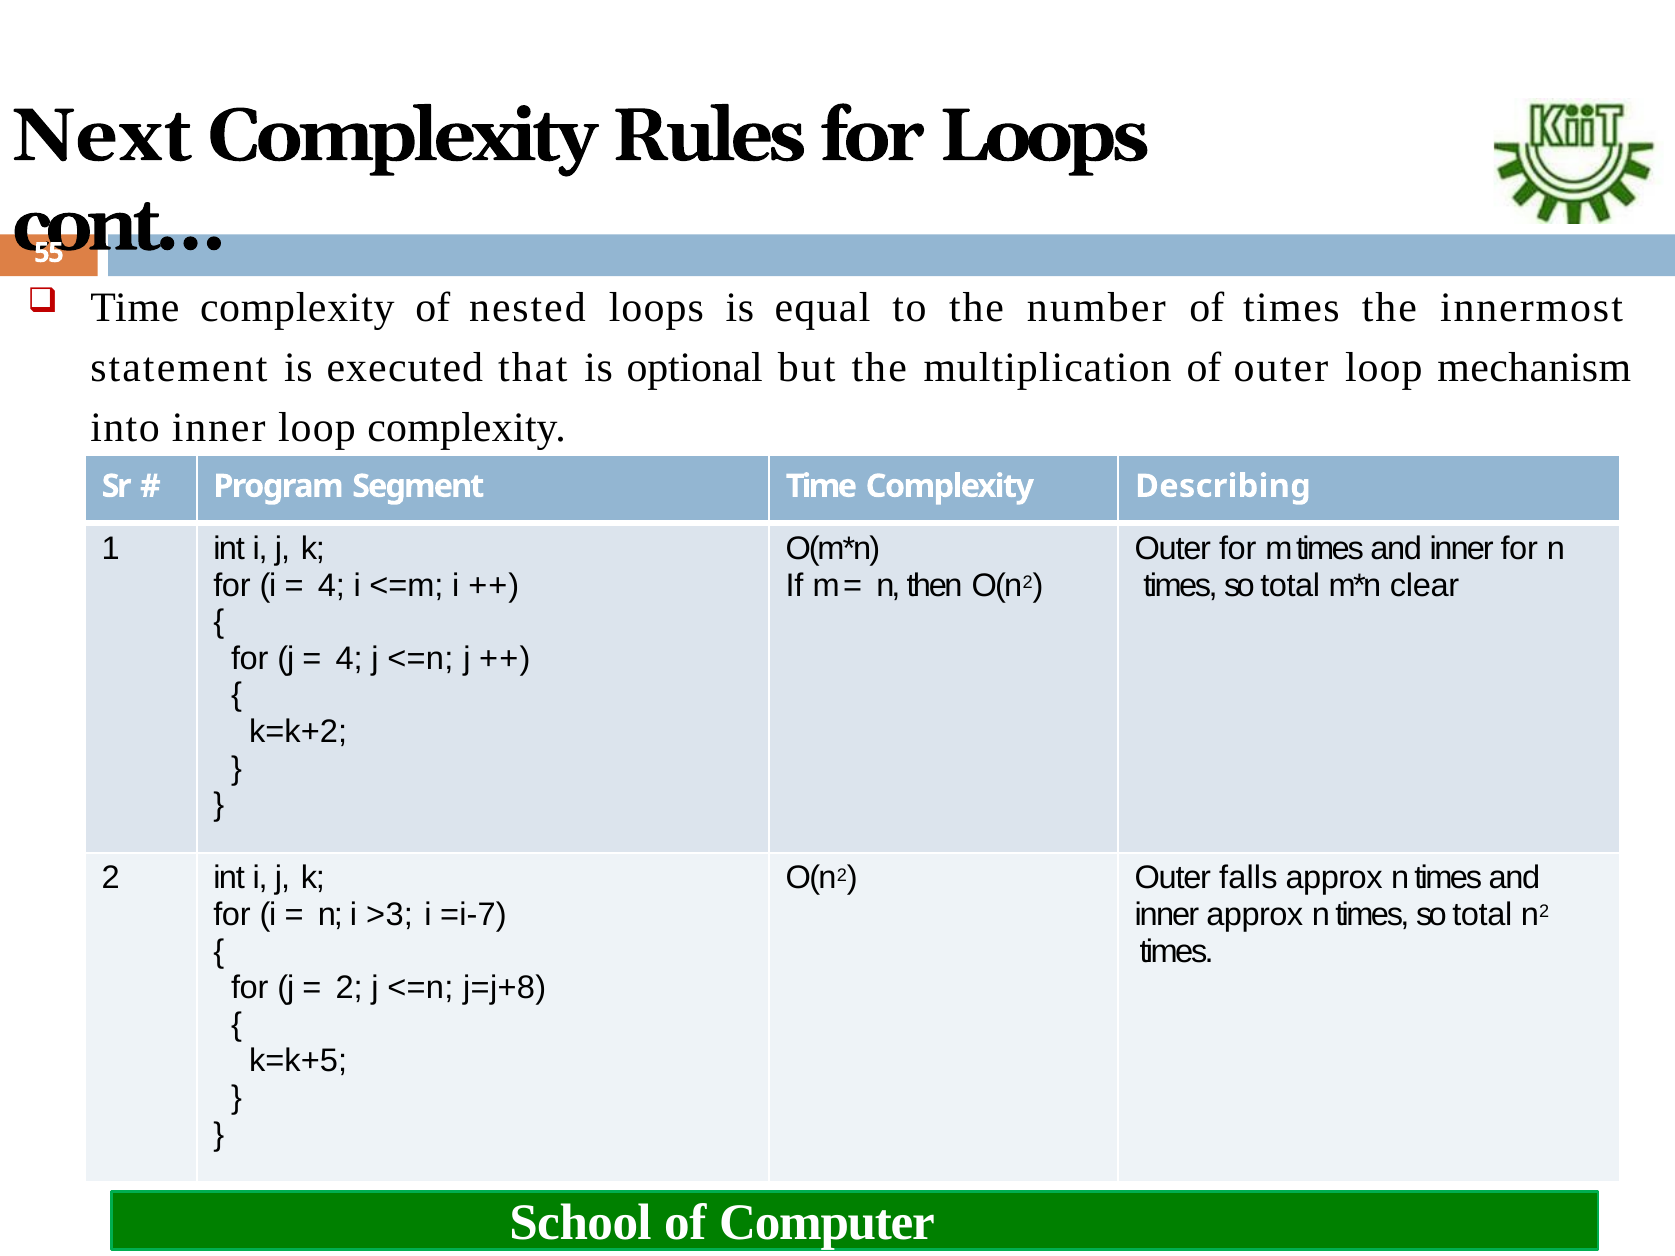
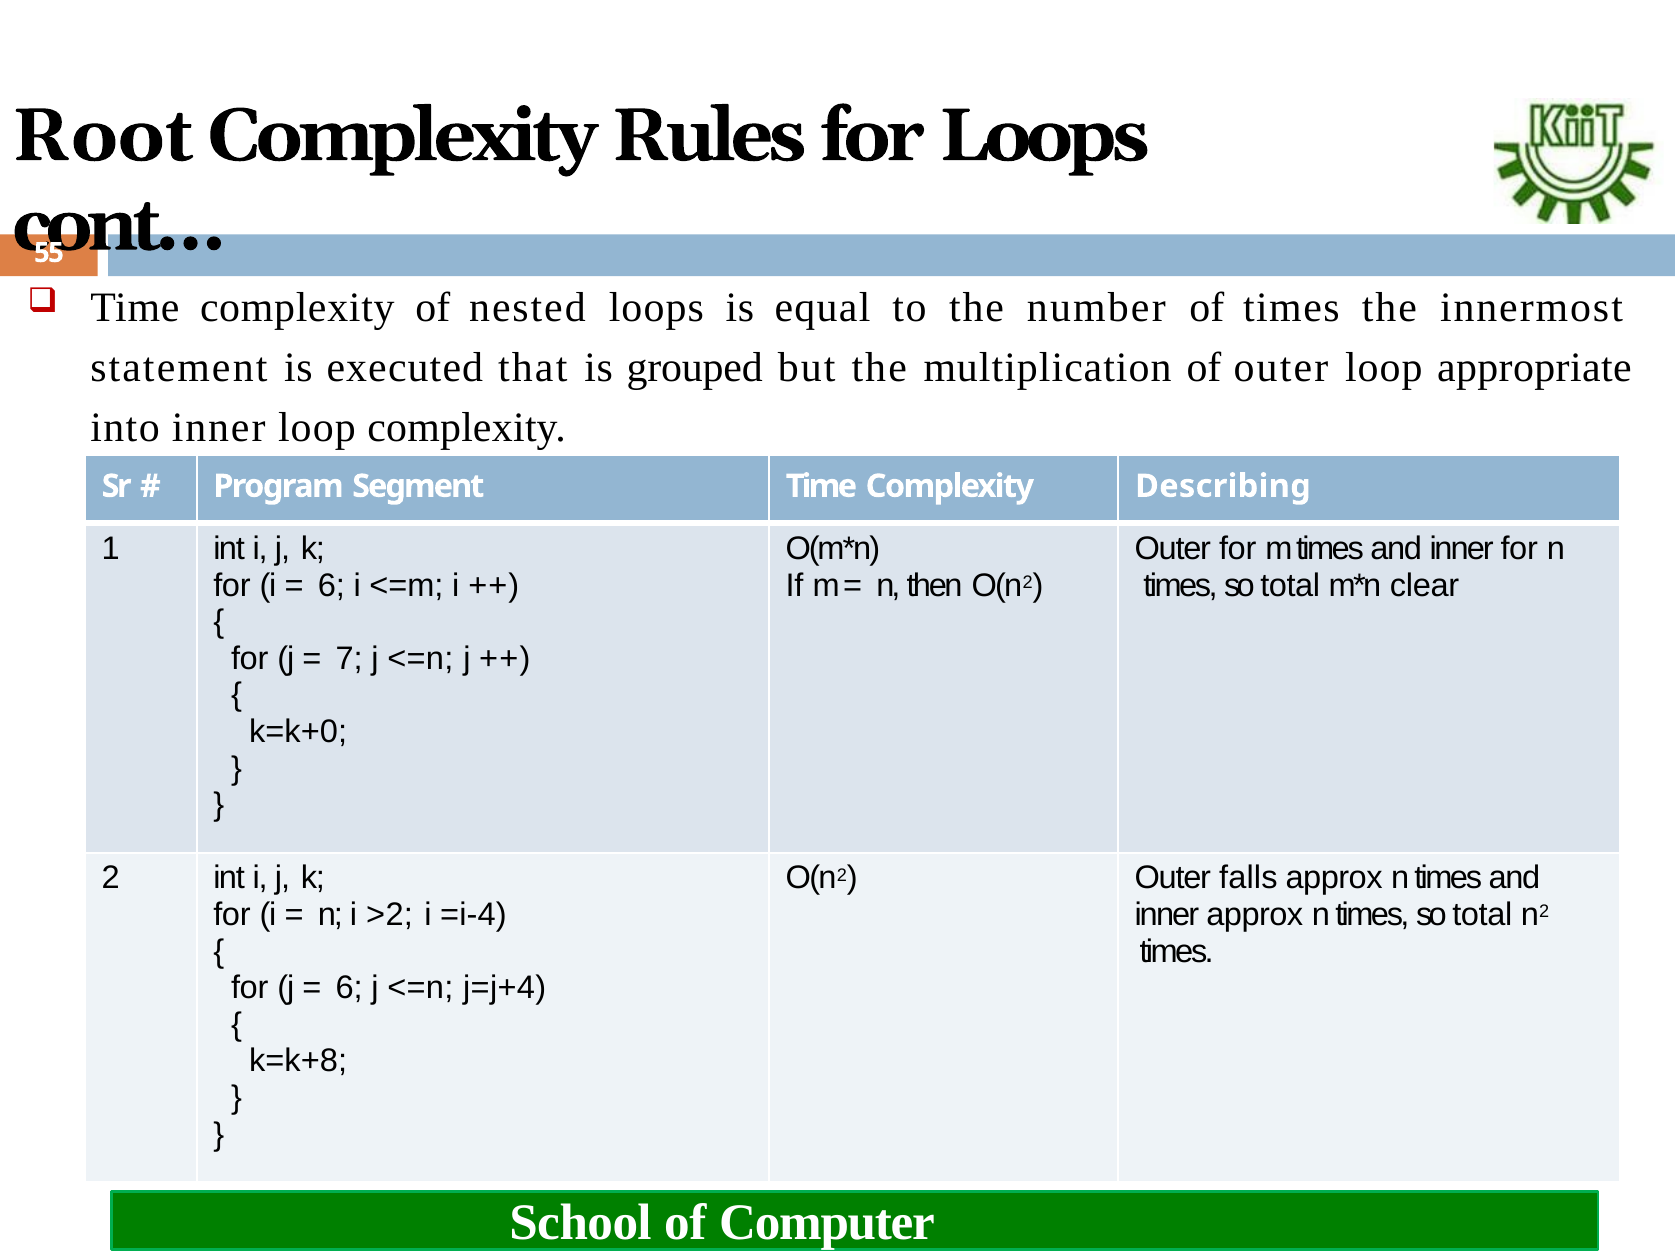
Next: Next -> Root (103, 136)
optional: optional -> grouped (695, 368)
mechanism: mechanism -> appropriate (1534, 368)
4: 4 -> 6 (331, 586)
4: 4 -> 7 (349, 659)
k=k+2: k=k+2 -> k=k+0 (298, 732)
>3: >3 -> >2 (390, 915)
=i-7: =i-7 -> =i-4 (473, 915)
2: 2 -> 6 (349, 988)
j=j+8: j=j+8 -> j=j+4 (505, 988)
k=k+5: k=k+5 -> k=k+8 (298, 1061)
